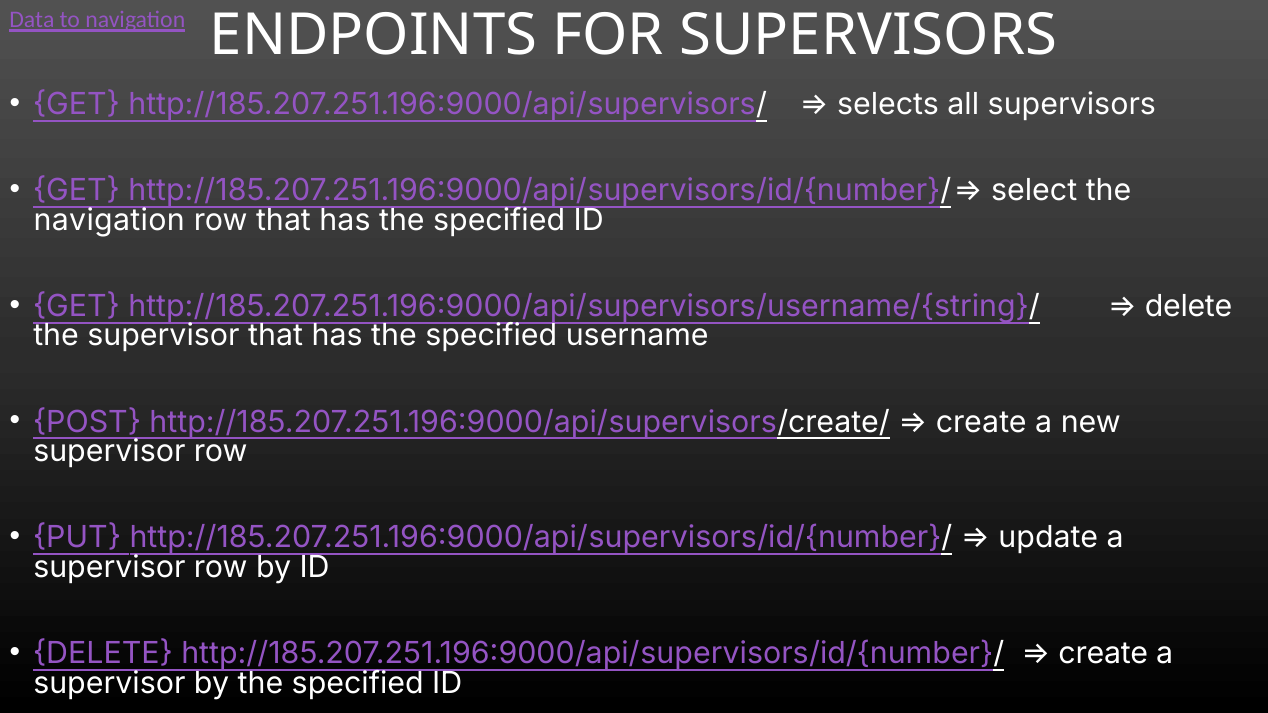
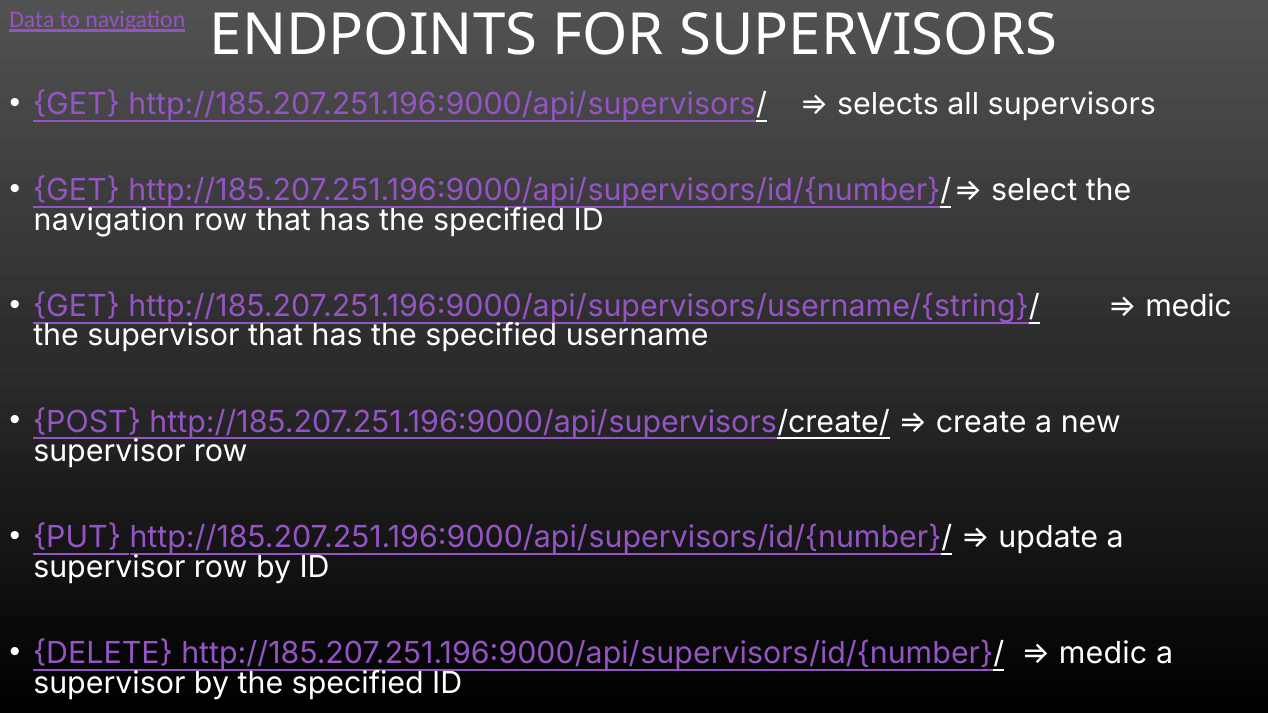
delete: delete -> medic (1189, 306)
create: create -> medic (1103, 654)
